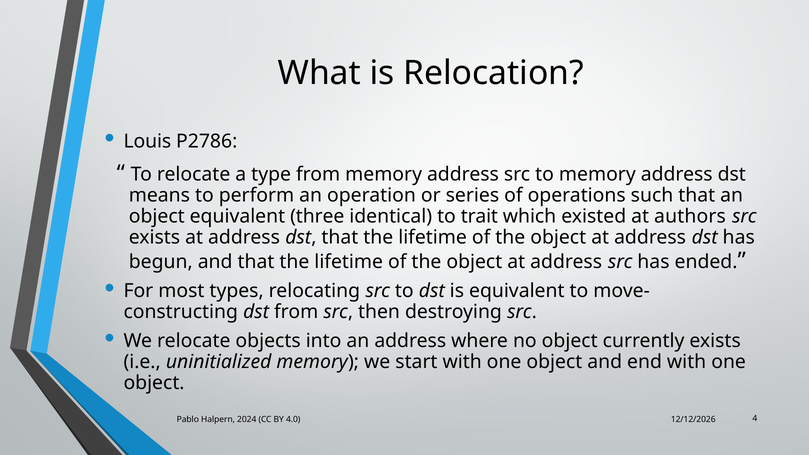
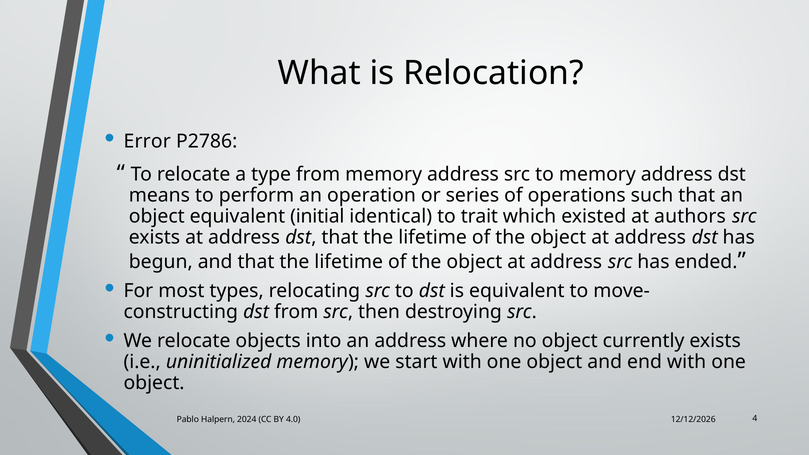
Louis: Louis -> Error (147, 141)
three: three -> initial (317, 216)
